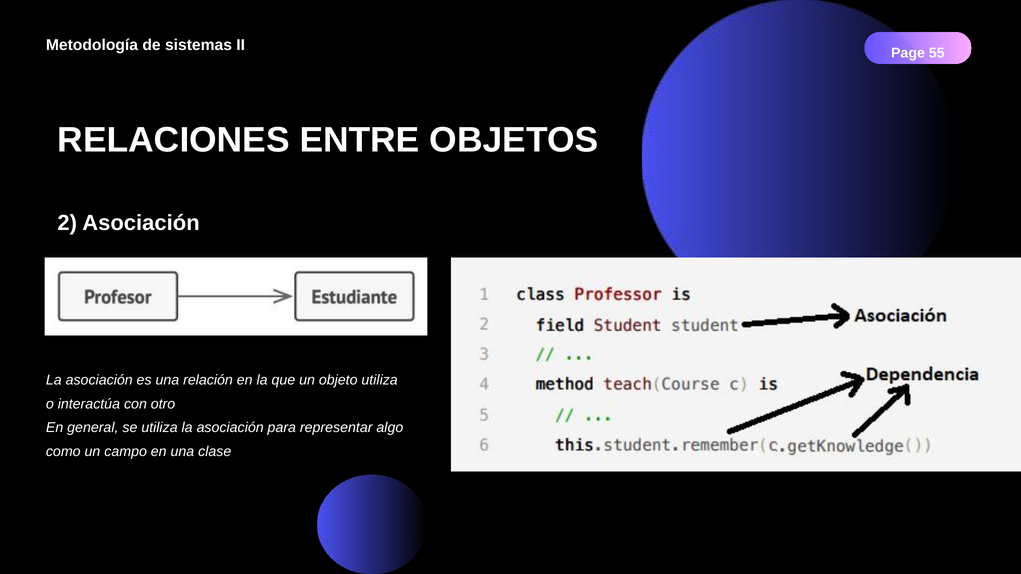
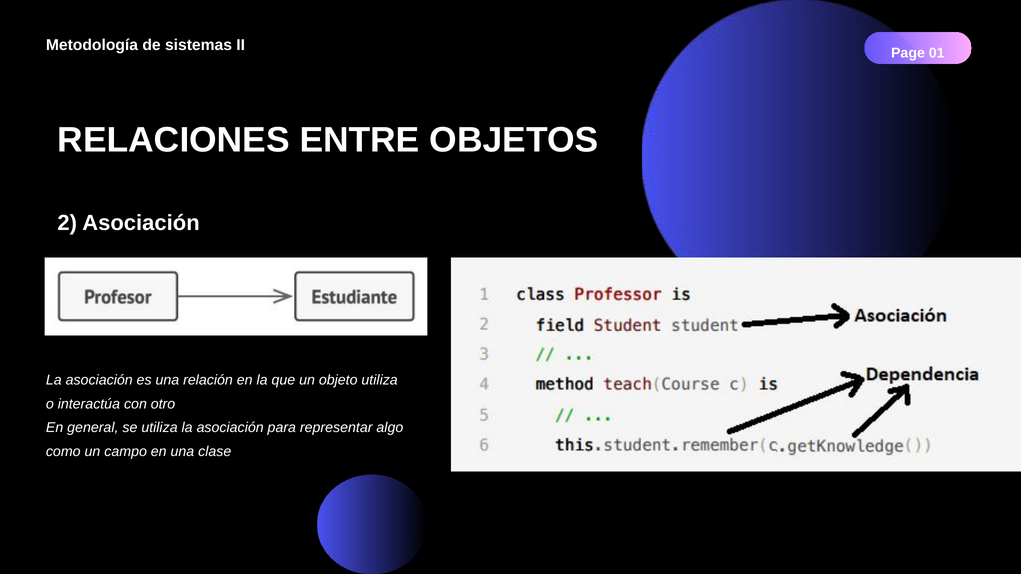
55: 55 -> 01 (937, 53)
